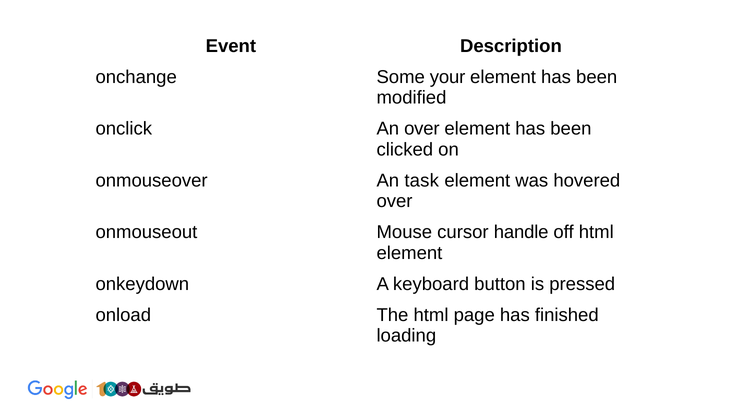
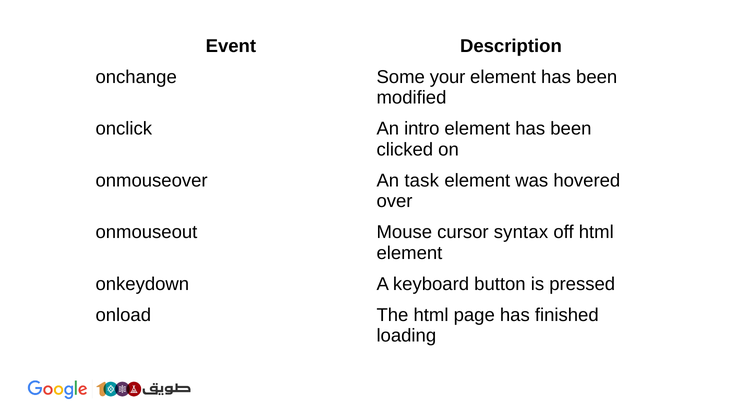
An over: over -> intro (422, 129)
handle: handle -> syntax (521, 232)
